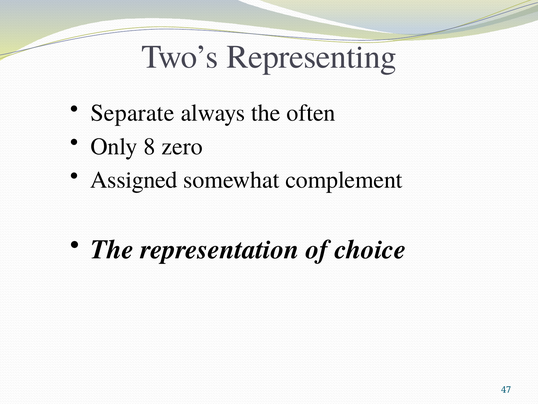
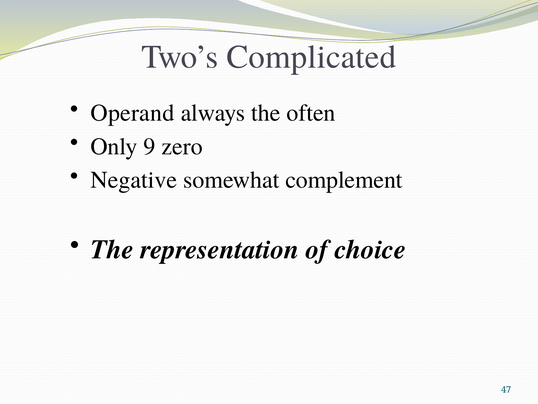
Representing: Representing -> Complicated (311, 57)
Separate: Separate -> Operand (132, 113)
8: 8 -> 9 (150, 146)
Assigned: Assigned -> Negative (134, 180)
